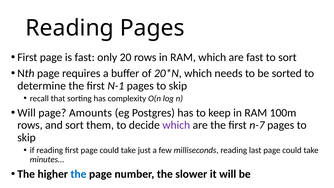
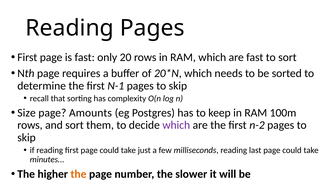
Will: Will -> Size (27, 113)
n-7: n-7 -> n-2 (257, 125)
the colour: blue -> orange (78, 174)
